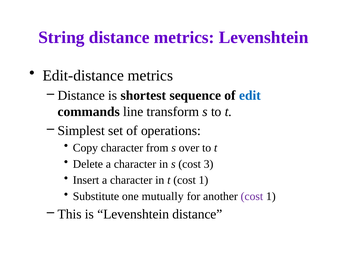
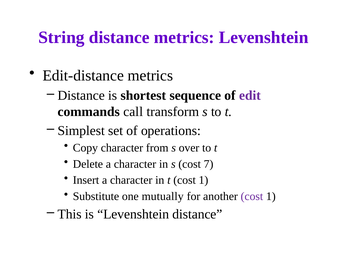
edit colour: blue -> purple (250, 96)
line: line -> call (133, 112)
3: 3 -> 7 (209, 164)
